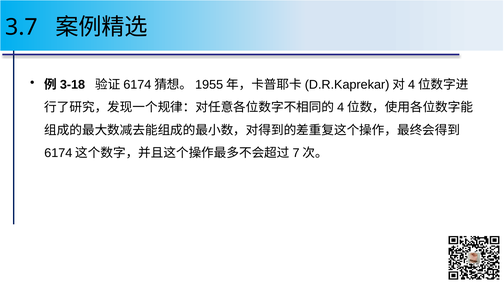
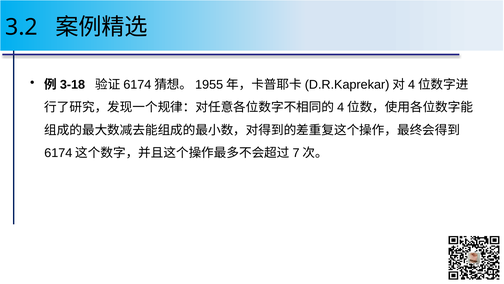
3.7: 3.7 -> 3.2 (21, 27)
